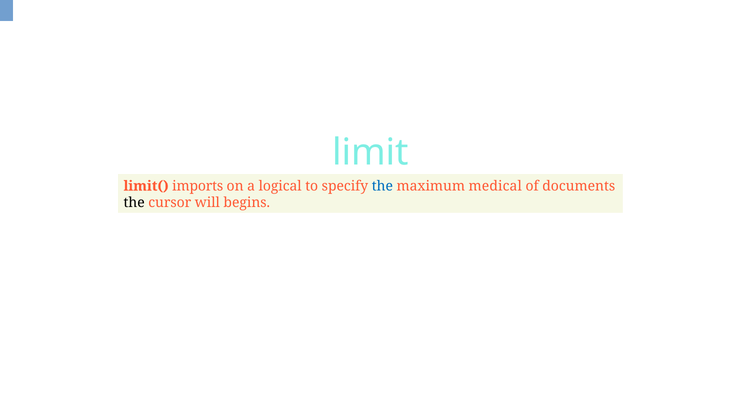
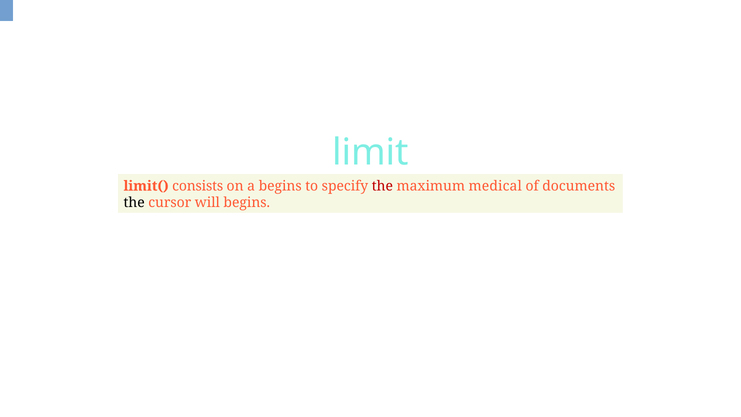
imports: imports -> consists (198, 186)
a logical: logical -> begins (280, 186)
the colour: blue -> red (382, 186)
